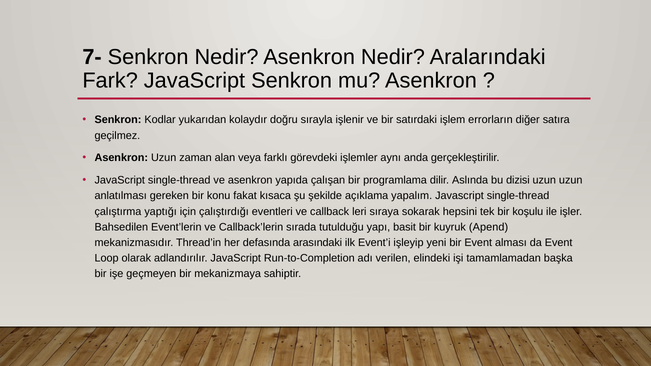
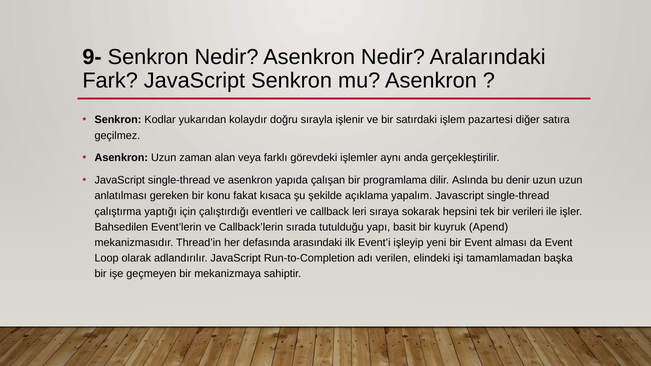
7-: 7- -> 9- (92, 57)
errorların: errorların -> pazartesi (490, 120)
dizisi: dizisi -> denir (518, 180)
koşulu: koşulu -> verileri (528, 212)
